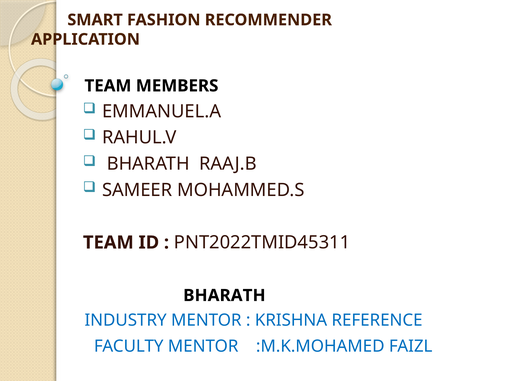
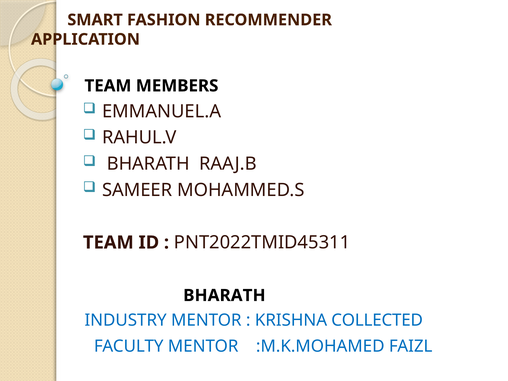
REFERENCE: REFERENCE -> COLLECTED (377, 320)
